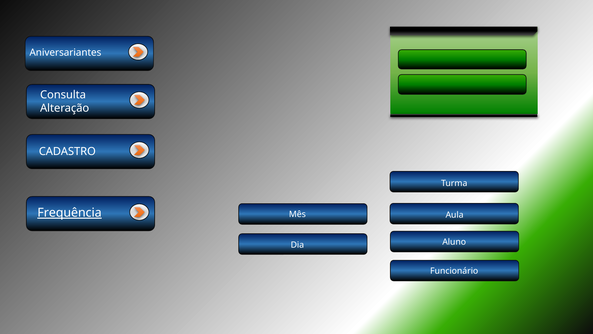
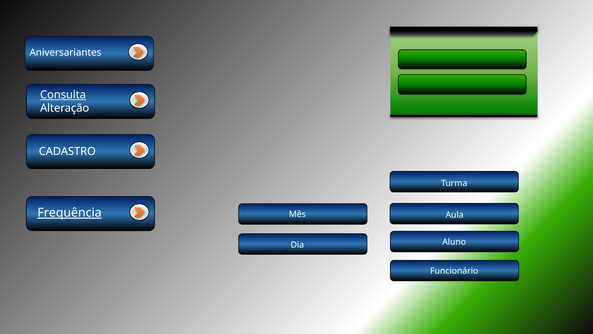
Consulta underline: none -> present (63, 95)
